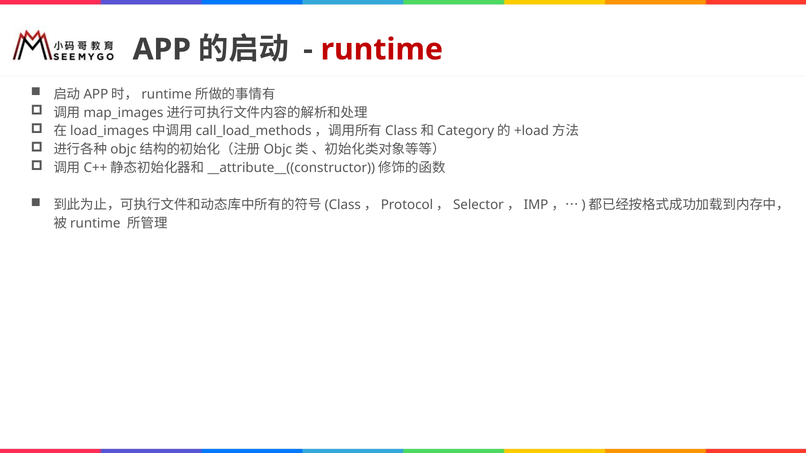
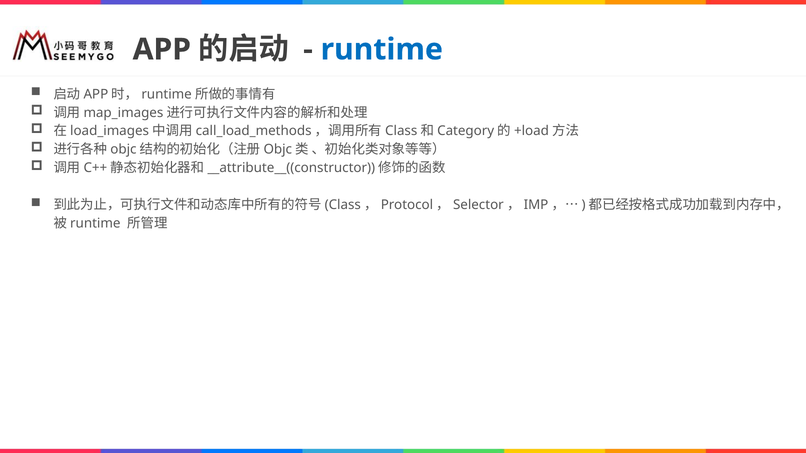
runtime colour: red -> blue (382, 49)
